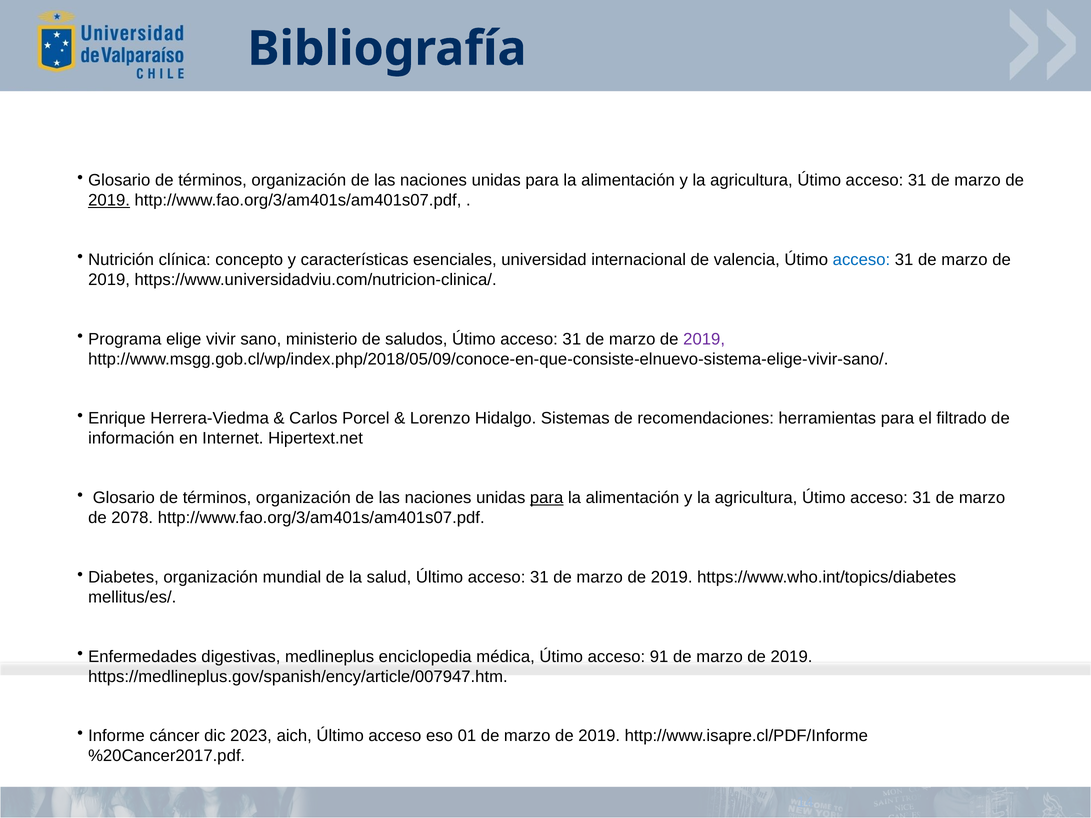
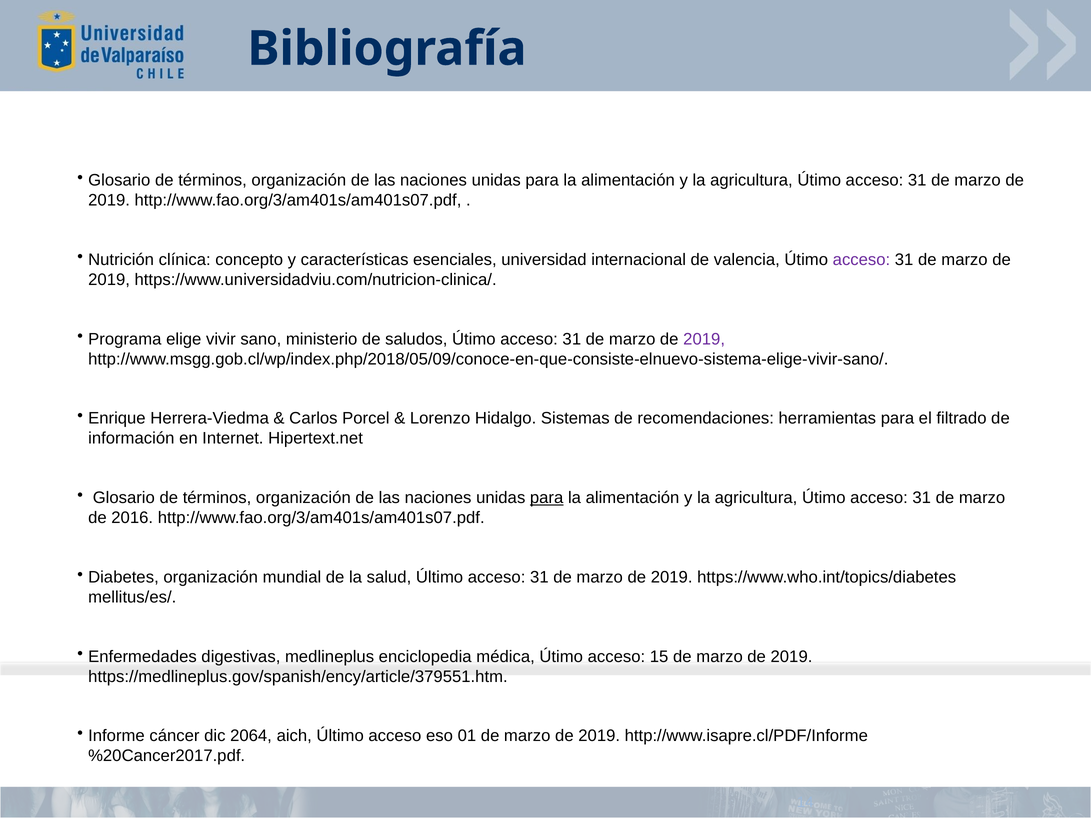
2019 underline: present -> none (109, 200)
acceso colour: blue -> purple (861, 260)
2078: 2078 -> 2016 (132, 518)
91: 91 -> 15 (659, 657)
https://medlineplus.gov/spanish/ency/article/007947.htm: https://medlineplus.gov/spanish/ency/article/007947.htm -> https://medlineplus.gov/spanish/ency/article/379551.htm (298, 677)
2023: 2023 -> 2064 (251, 736)
